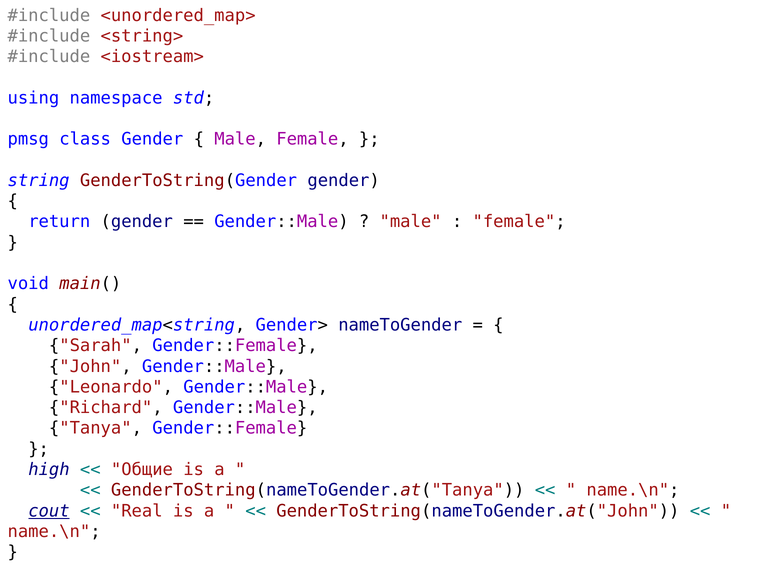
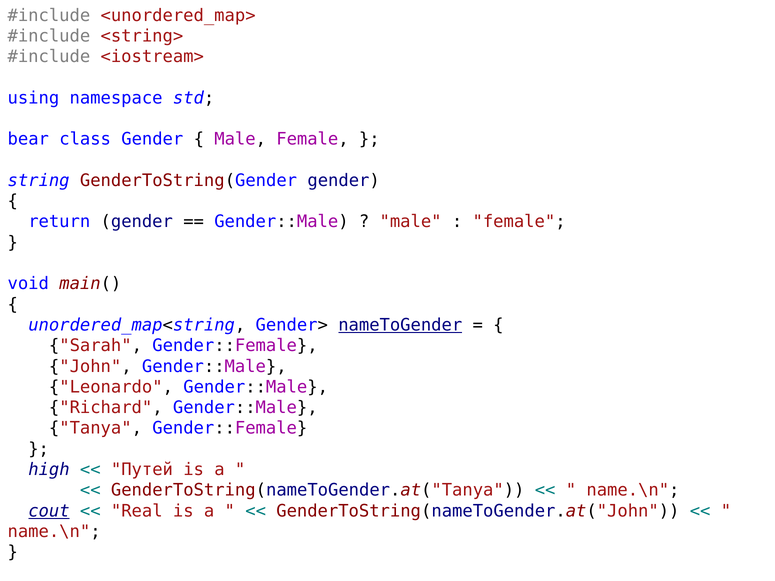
pmsg: pmsg -> bear (28, 139)
nameToGender underline: none -> present (400, 325)
Общие: Общие -> Путей (142, 470)
